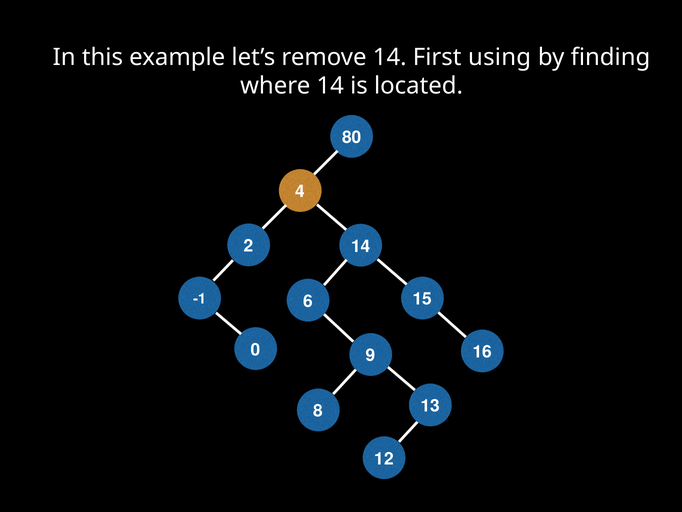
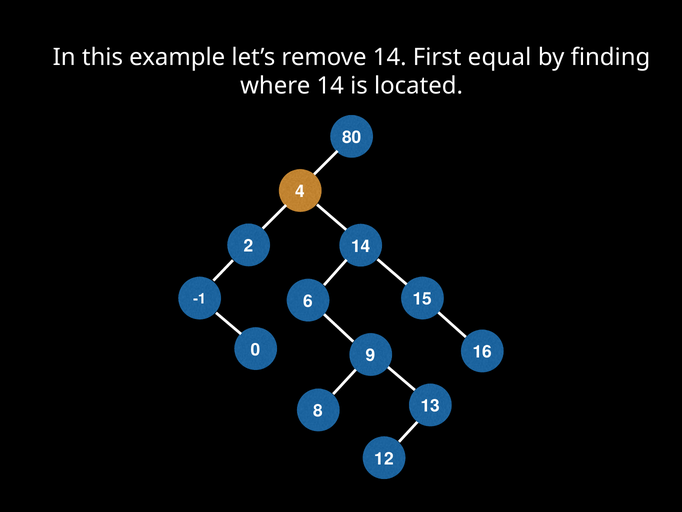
using: using -> equal (500, 57)
